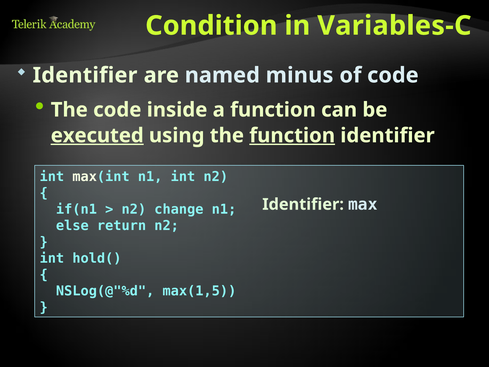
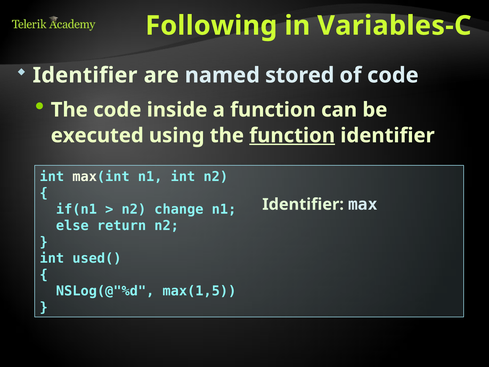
Condition: Condition -> Following (211, 26)
minus: minus -> stored (300, 75)
executed underline: present -> none (97, 135)
hold(: hold( -> used( (97, 258)
